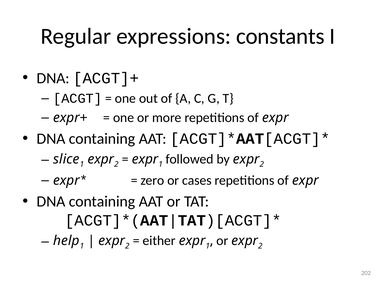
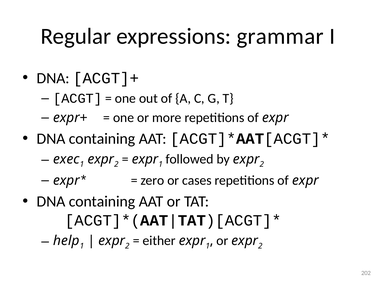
constants: constants -> grammar (280, 36)
slice: slice -> exec (66, 159)
